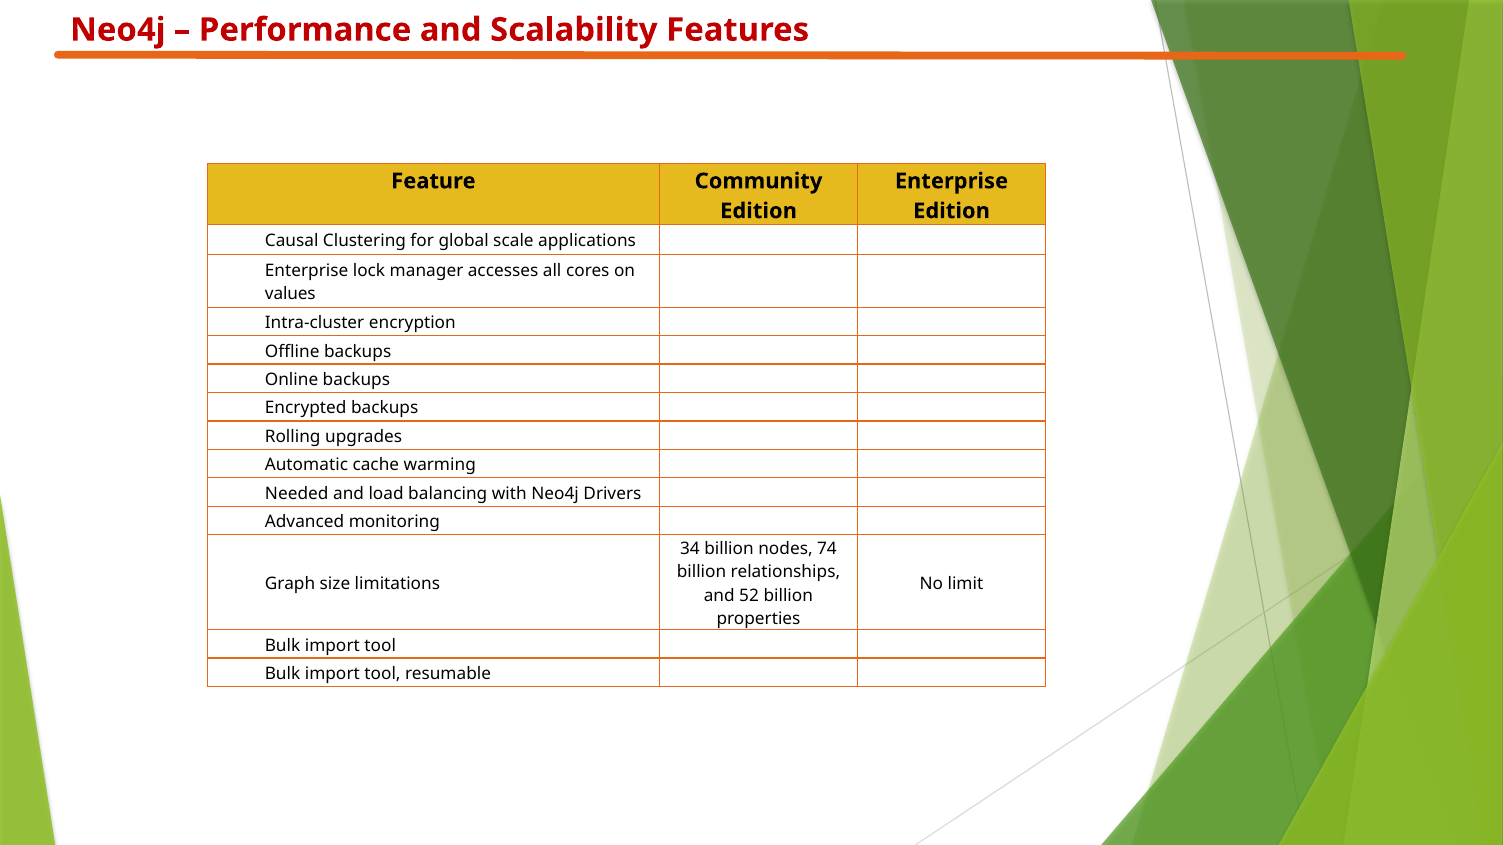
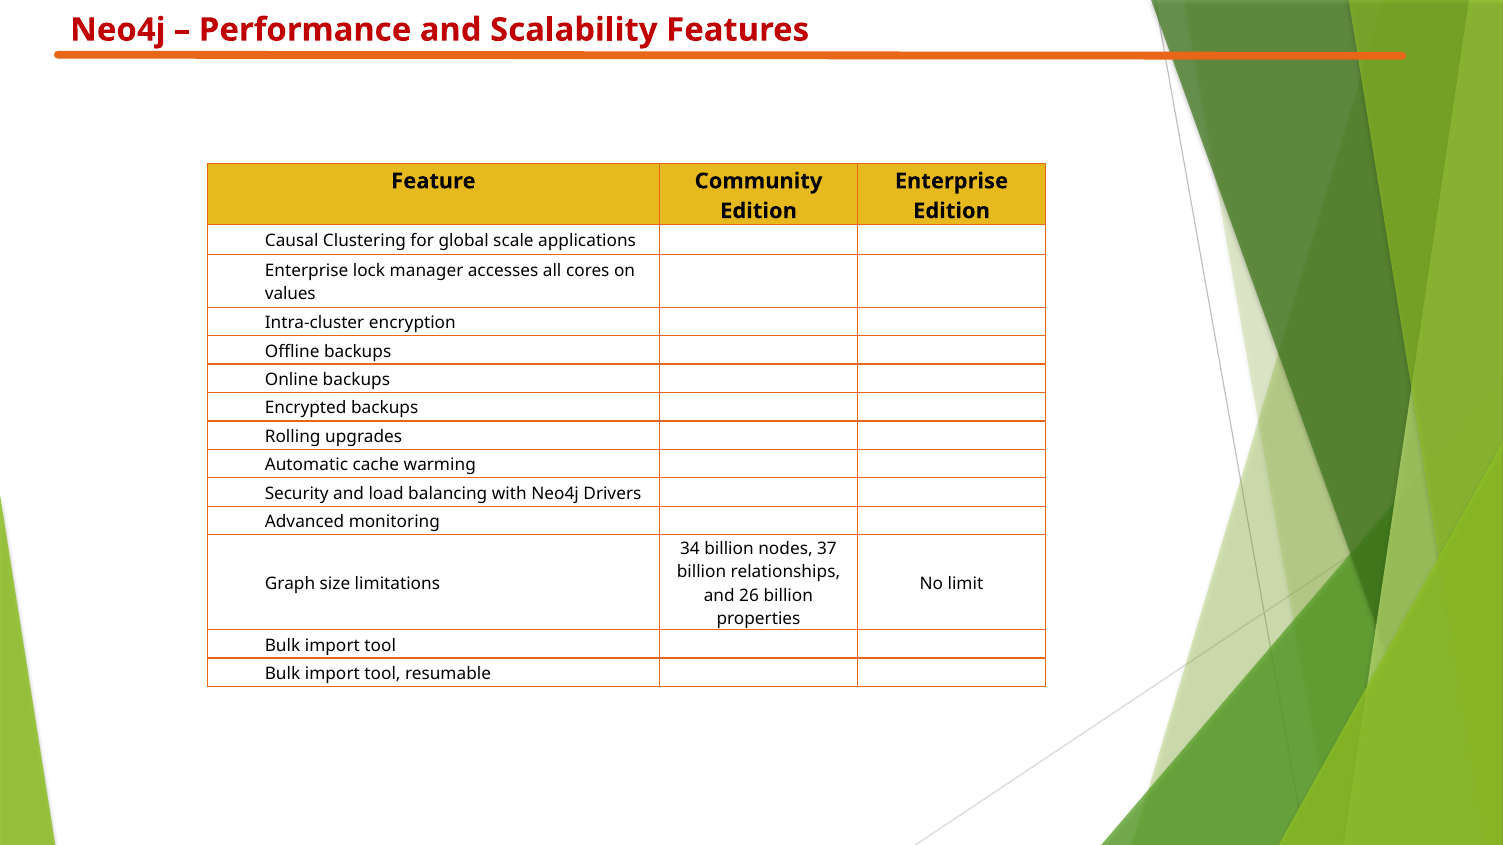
Needed: Needed -> Security (297, 494)
74: 74 -> 37 (827, 549)
52: 52 -> 26 (749, 596)
